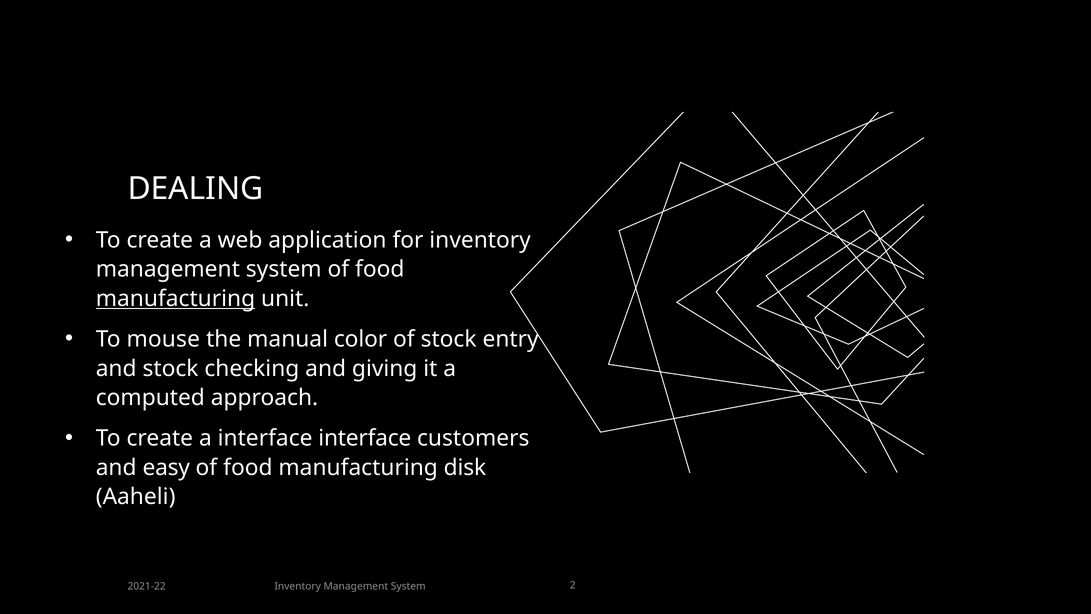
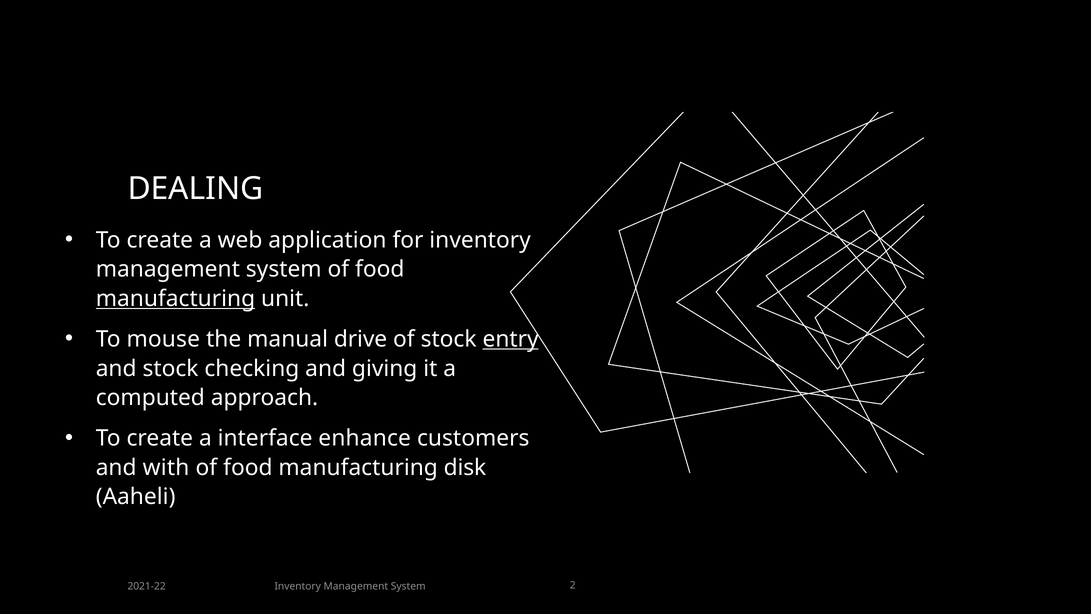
color: color -> drive (361, 339)
entry underline: none -> present (511, 339)
interface interface: interface -> enhance (365, 438)
easy: easy -> with (166, 467)
